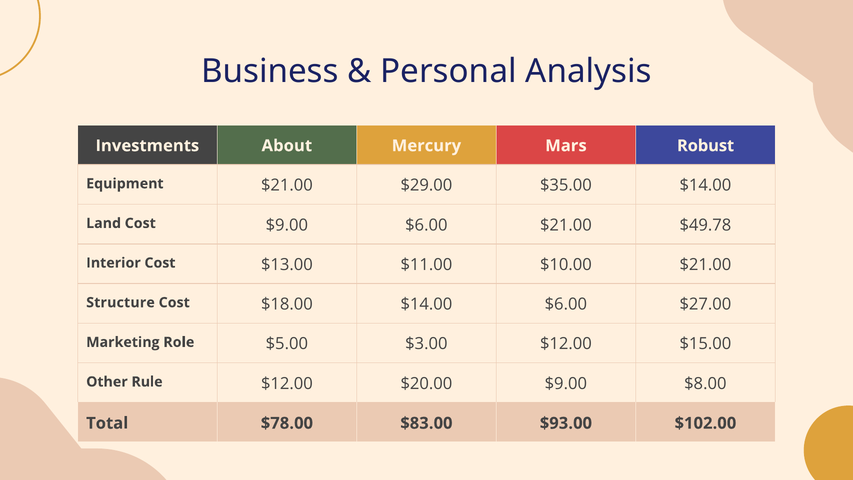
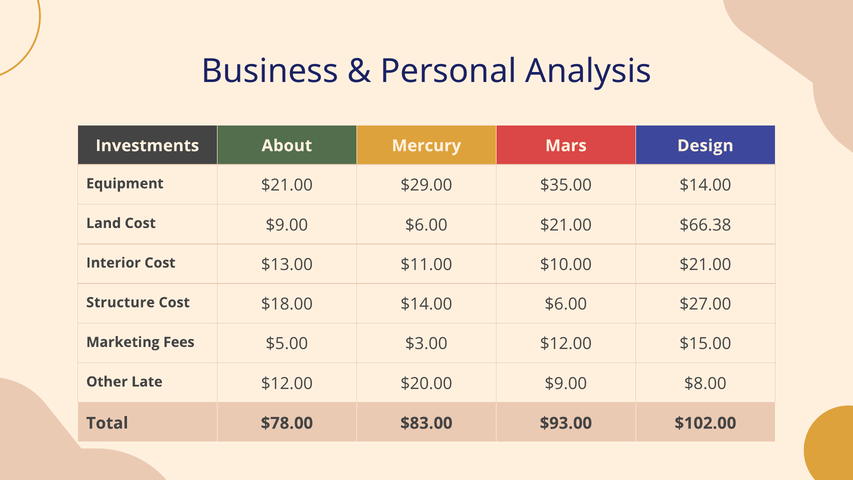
Robust: Robust -> Design (705, 146)
$49.78: $49.78 -> $66.38 (705, 225)
Role: Role -> Fees (179, 342)
Rule: Rule -> Late (147, 382)
